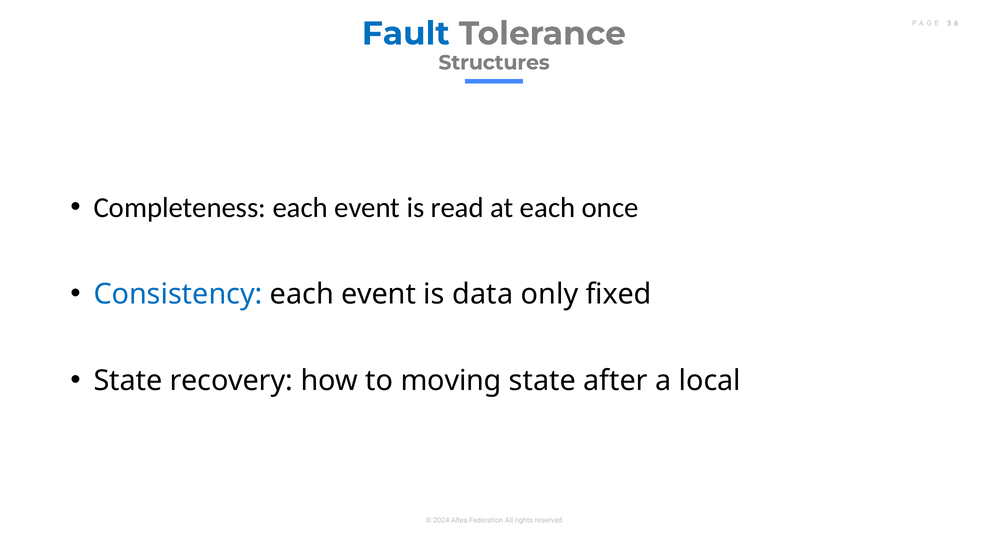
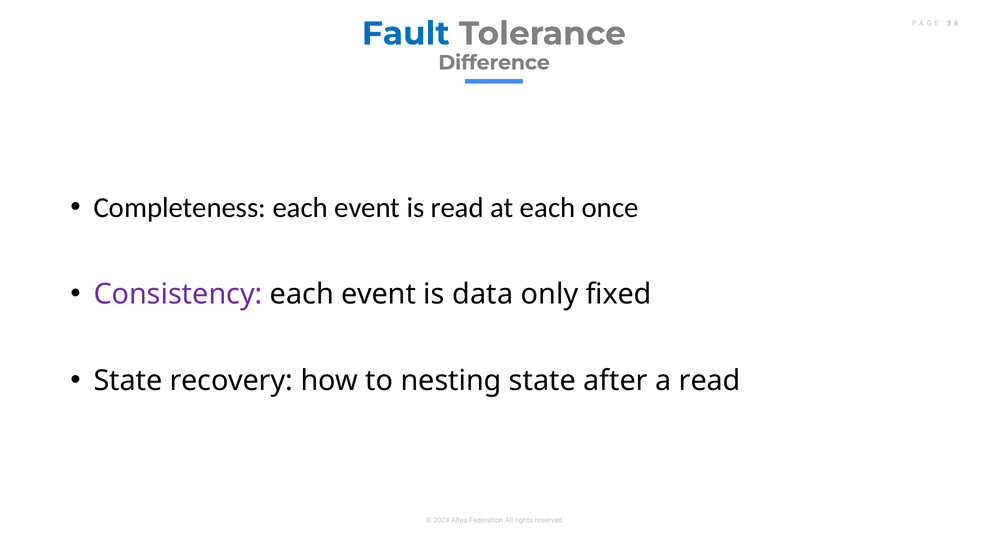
Structures: Structures -> Difference (494, 63)
Consistency colour: blue -> purple (178, 294)
moving: moving -> nesting (451, 381)
a local: local -> read (710, 381)
